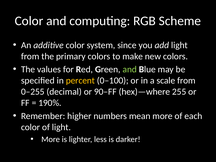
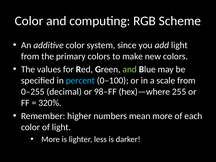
percent colour: yellow -> light blue (80, 81)
90–FF: 90–FF -> 98–FF (105, 92)
190%: 190% -> 320% (50, 103)
